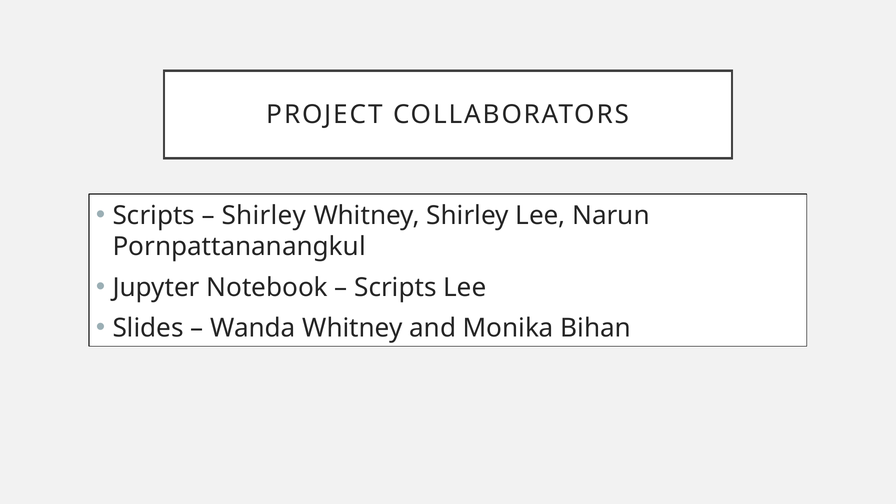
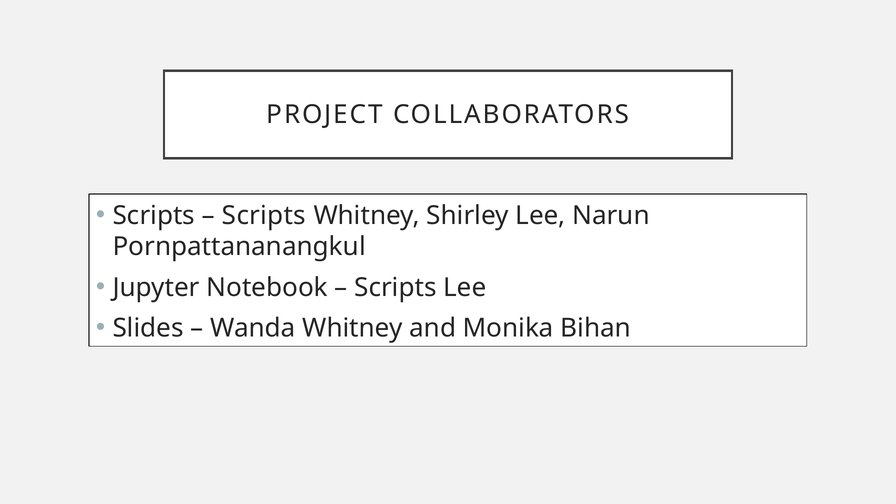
Shirley: Shirley -> Scripts (264, 216)
